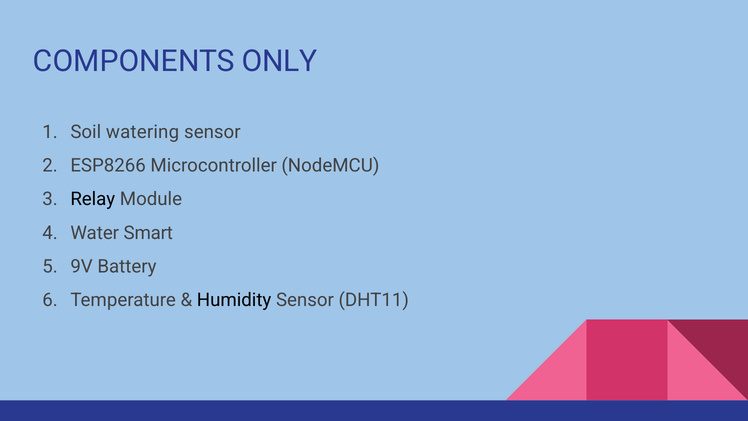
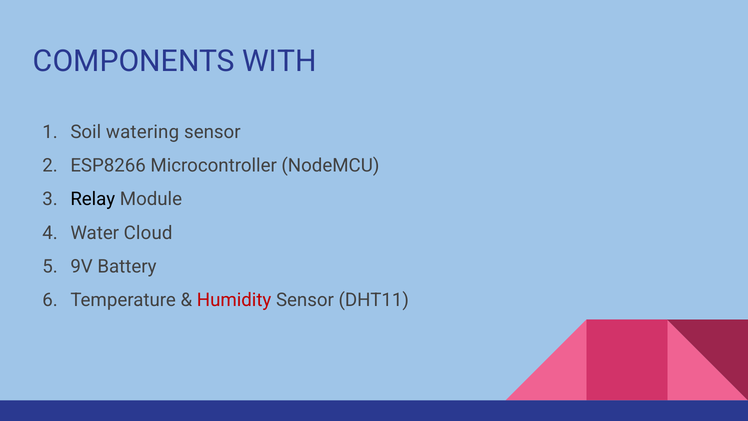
ONLY: ONLY -> WITH (279, 61)
Smart: Smart -> Cloud (148, 233)
Humidity colour: black -> red (234, 300)
